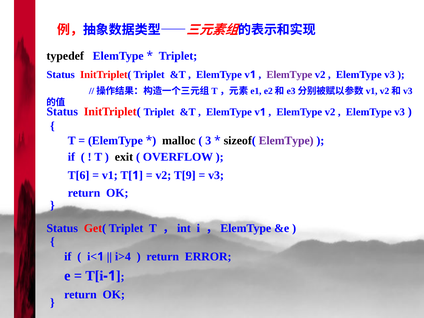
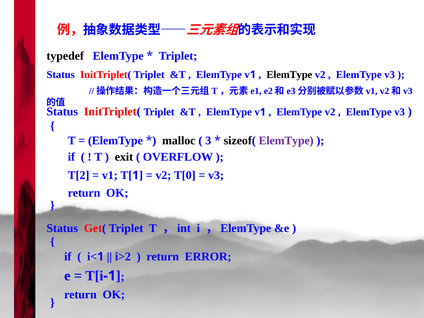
ElemType colour: purple -> black (289, 75)
T[6: T[6 -> T[2 (79, 175)
T[9: T[9 -> T[0 (185, 175)
i>4: i>4 -> i>2 (123, 257)
